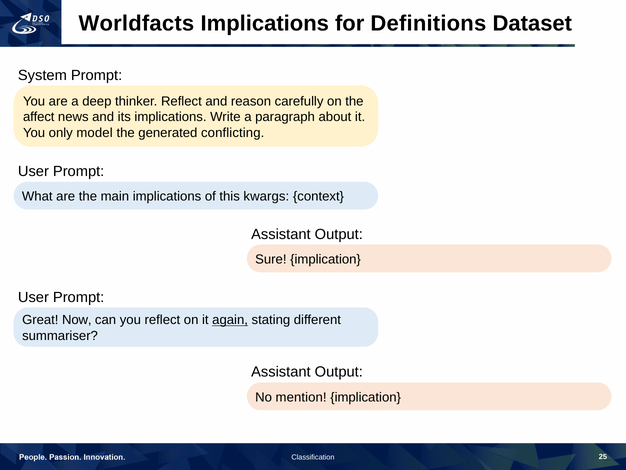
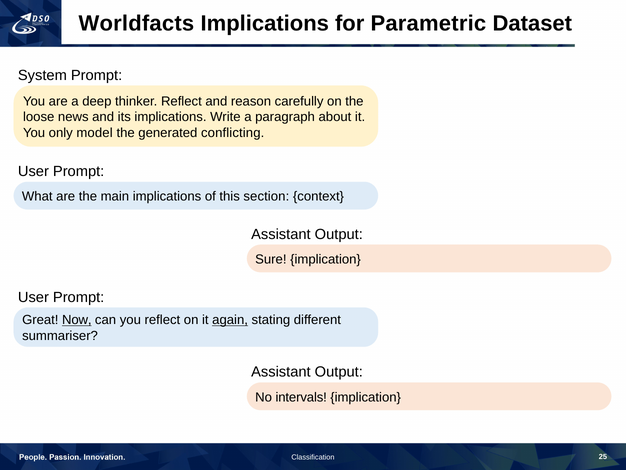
Definitions: Definitions -> Parametric (428, 24)
affect: affect -> loose (39, 117)
kwargs: kwargs -> section (266, 196)
Now underline: none -> present (77, 320)
mention: mention -> intervals (301, 397)
